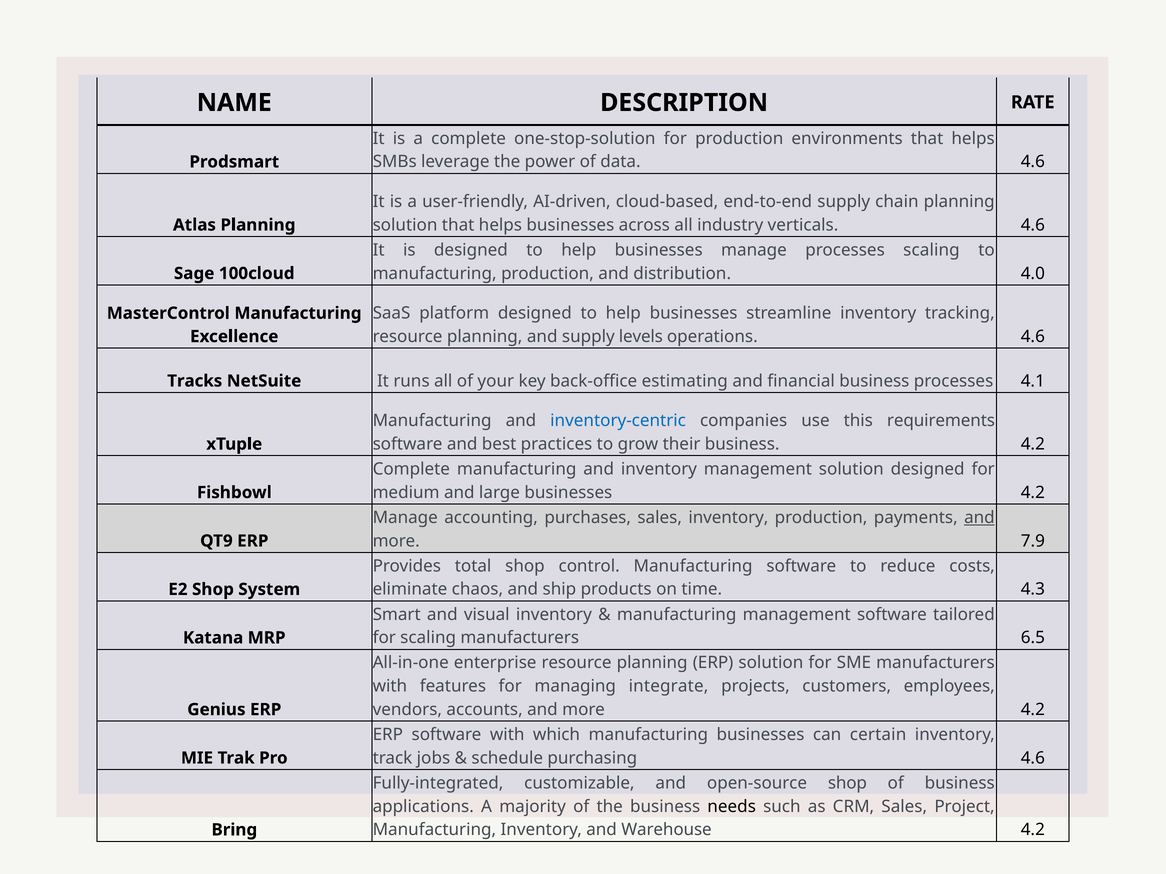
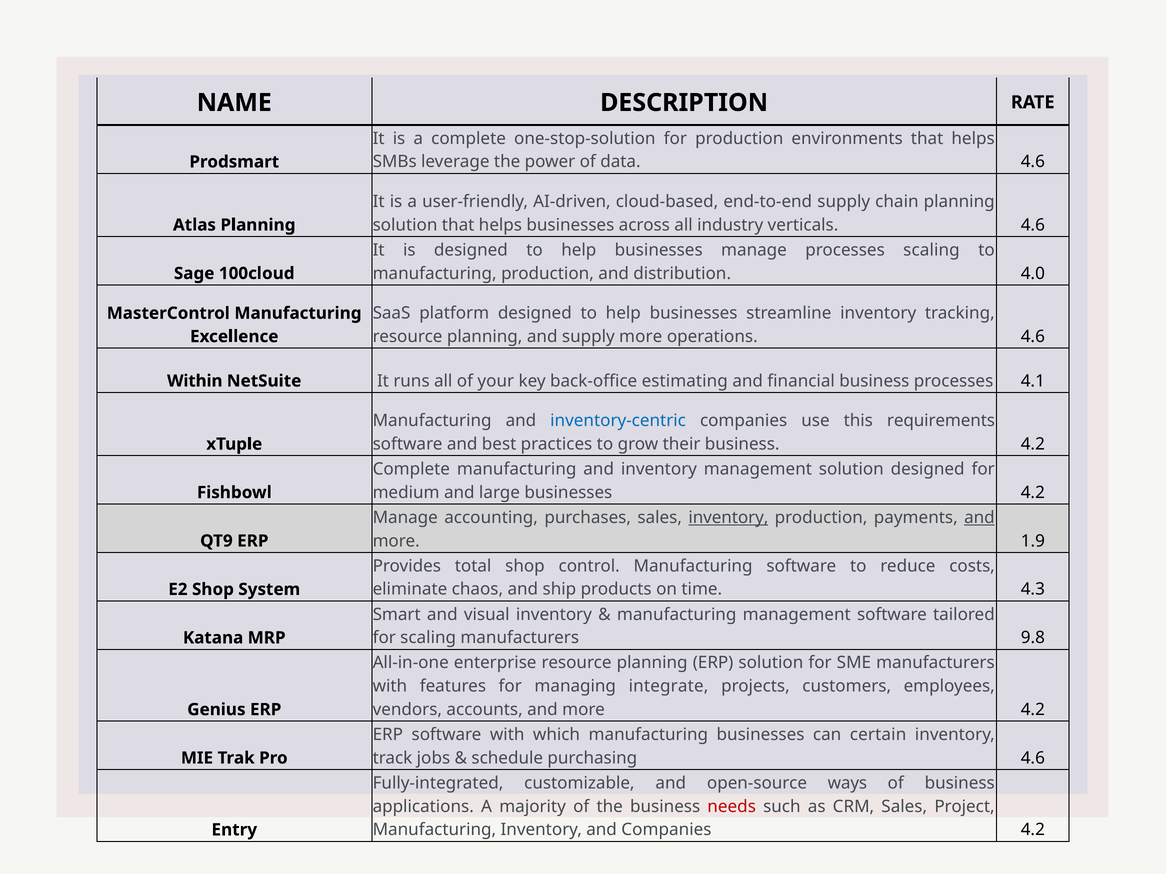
supply levels: levels -> more (641, 337)
Tracks: Tracks -> Within (195, 381)
inventory underline: none -> present (728, 518)
7.9: 7.9 -> 1.9 (1033, 541)
6.5: 6.5 -> 9.8 (1033, 638)
open-source shop: shop -> ways (847, 783)
needs colour: black -> red (732, 807)
and Warehouse: Warehouse -> Companies (666, 830)
Bring: Bring -> Entry (234, 830)
